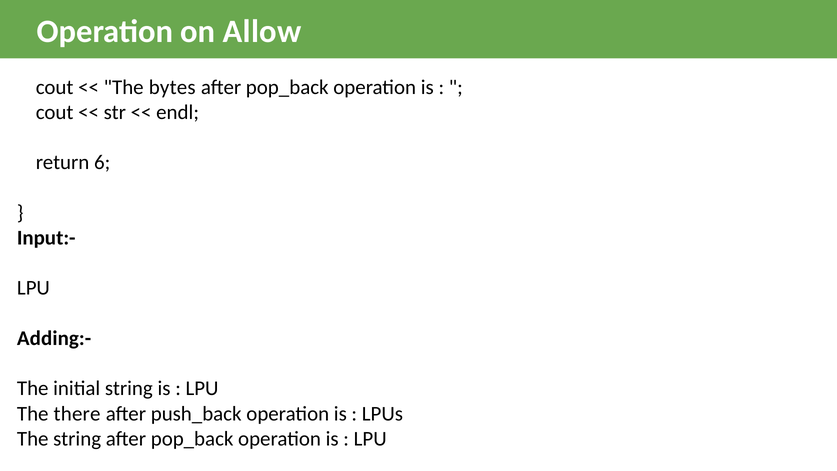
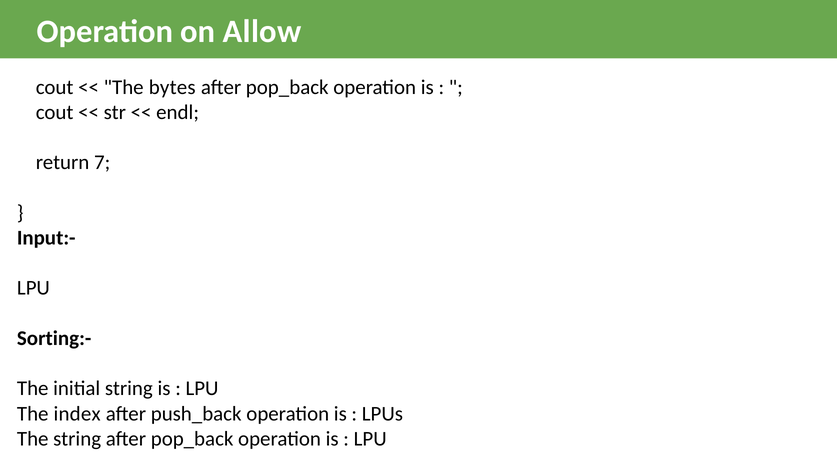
6: 6 -> 7 (102, 162)
Adding:-: Adding:- -> Sorting:- (54, 338)
there: there -> index (77, 414)
